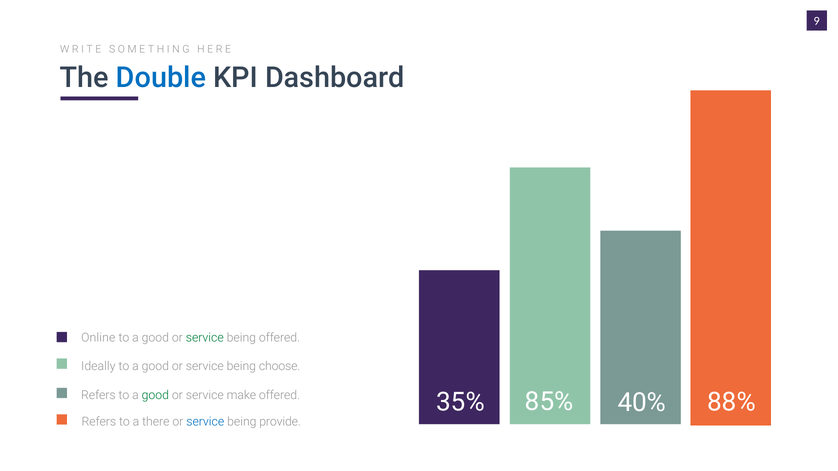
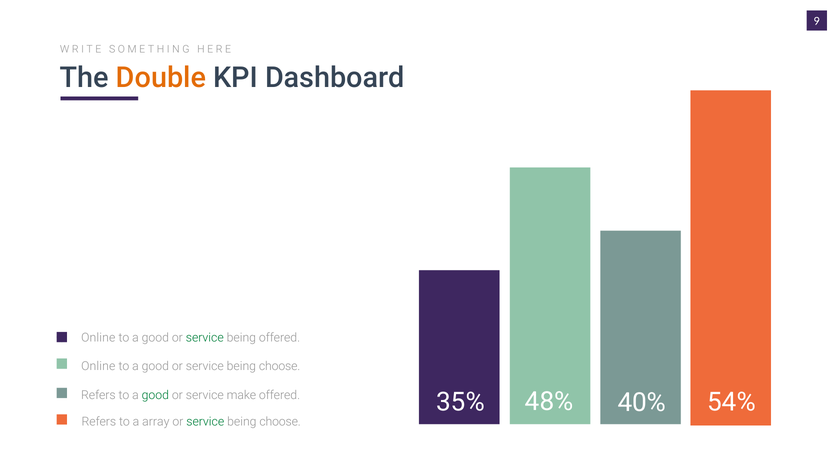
Double colour: blue -> orange (161, 78)
Ideally: Ideally -> Online (98, 366)
85%: 85% -> 48% (549, 402)
88%: 88% -> 54% (731, 402)
there: there -> array (156, 422)
service colour: blue -> green (205, 422)
provide: provide -> choose (280, 422)
